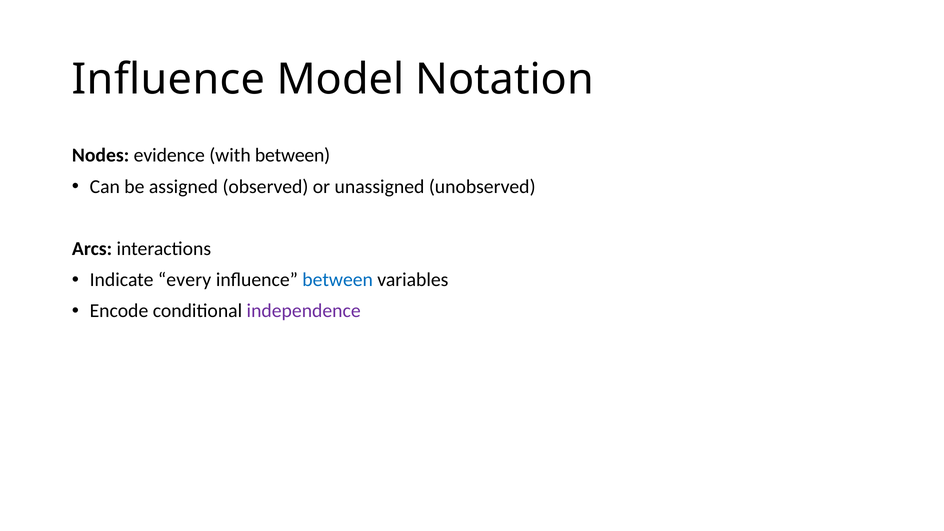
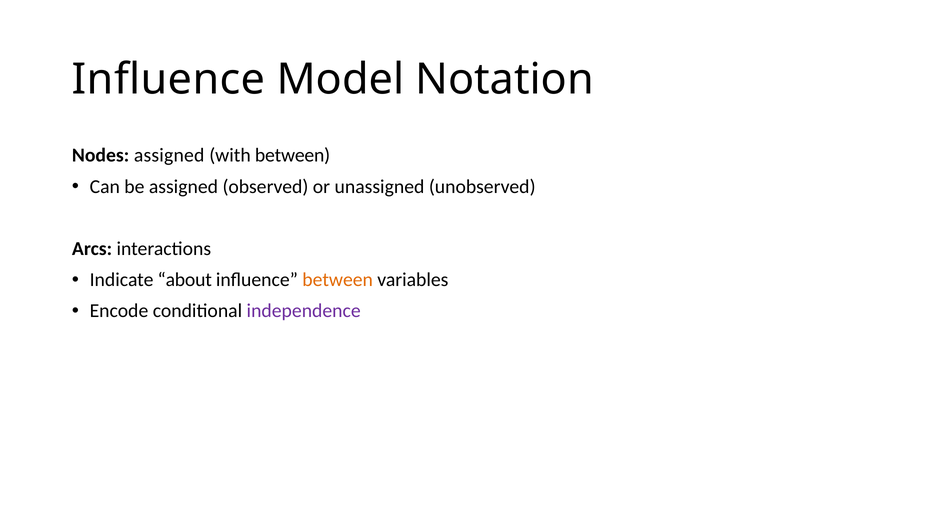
Nodes evidence: evidence -> assigned (169, 155)
every: every -> about (185, 280)
between colour: blue -> orange (338, 280)
